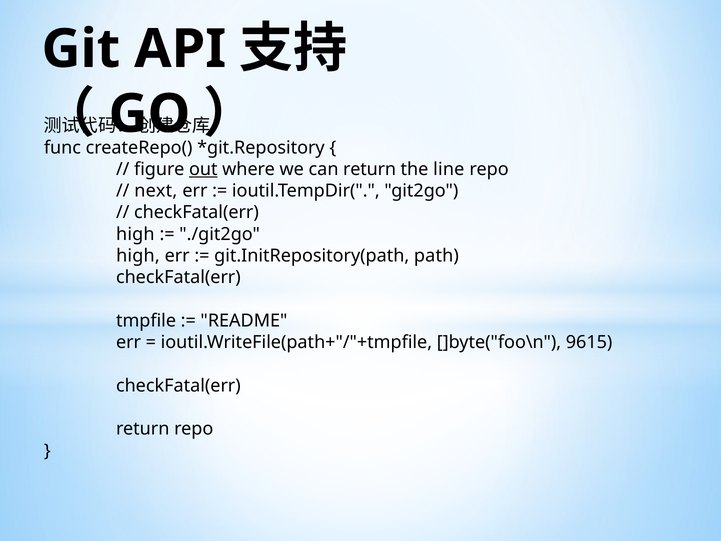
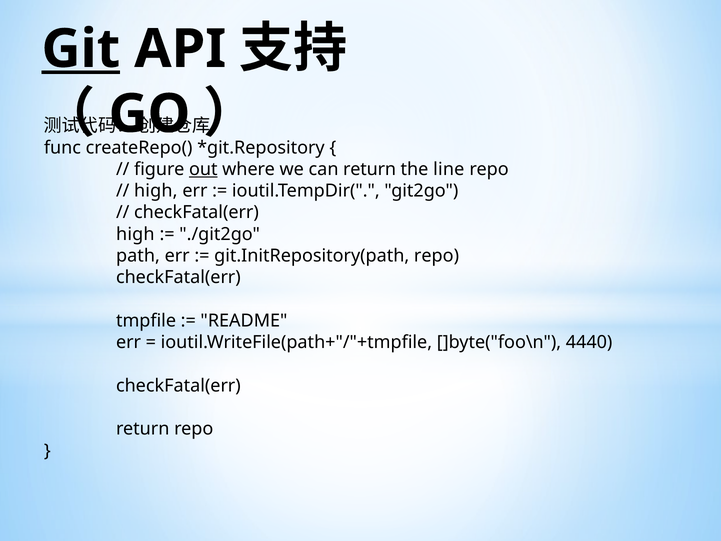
Git underline: none -> present (81, 49)
next: next -> high (156, 191)
high: high -> path (138, 256)
git.InitRepository(path path: path -> repo (437, 256)
9615: 9615 -> 4440 (589, 342)
